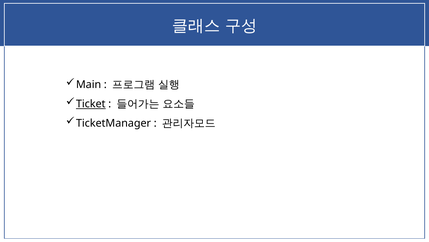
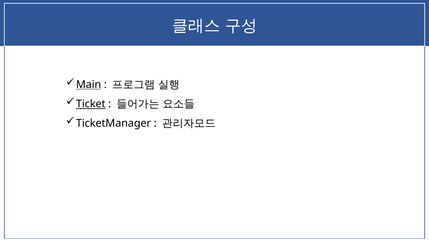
Main underline: none -> present (89, 84)
